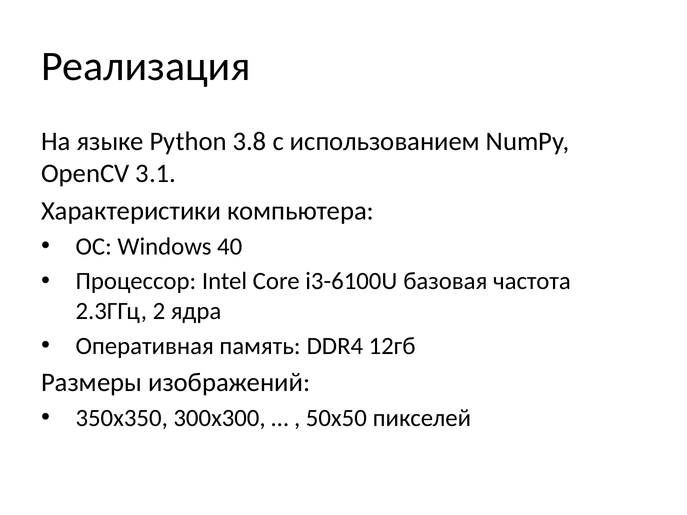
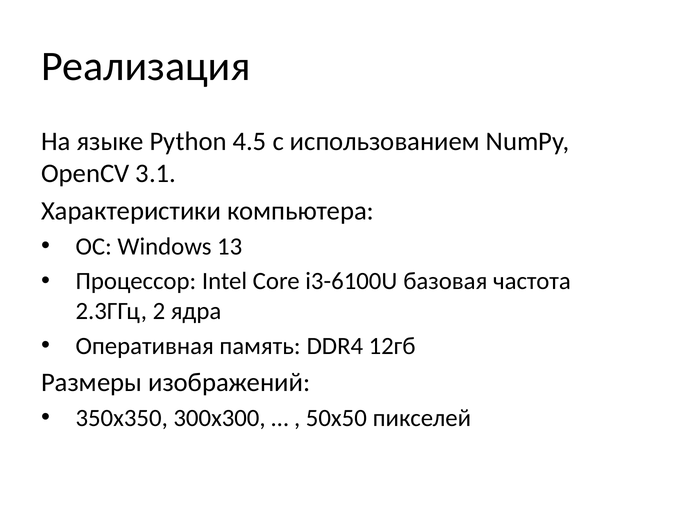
3.8: 3.8 -> 4.5 (250, 142)
40: 40 -> 13 (230, 247)
